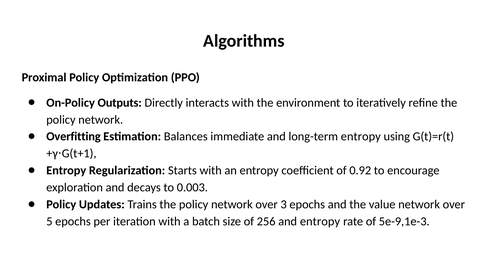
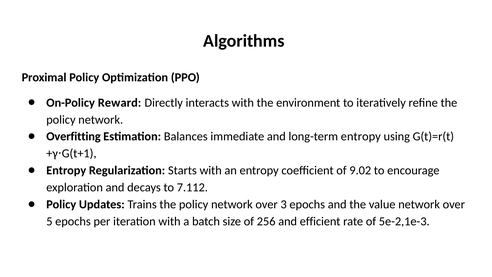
Outputs: Outputs -> Reward (120, 103)
0.92: 0.92 -> 9.02 (360, 170)
0.003: 0.003 -> 7.112 (192, 187)
and entropy: entropy -> efficient (320, 221)
5e-9,1e-3: 5e-9,1e-3 -> 5e-2,1e-3 (404, 221)
